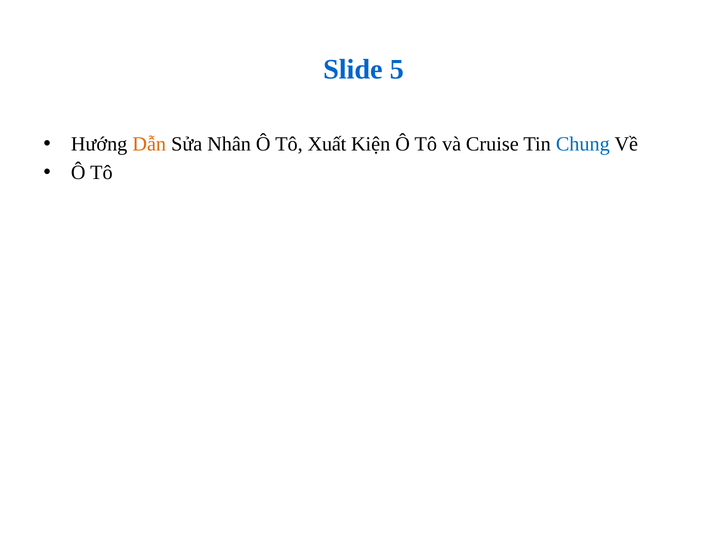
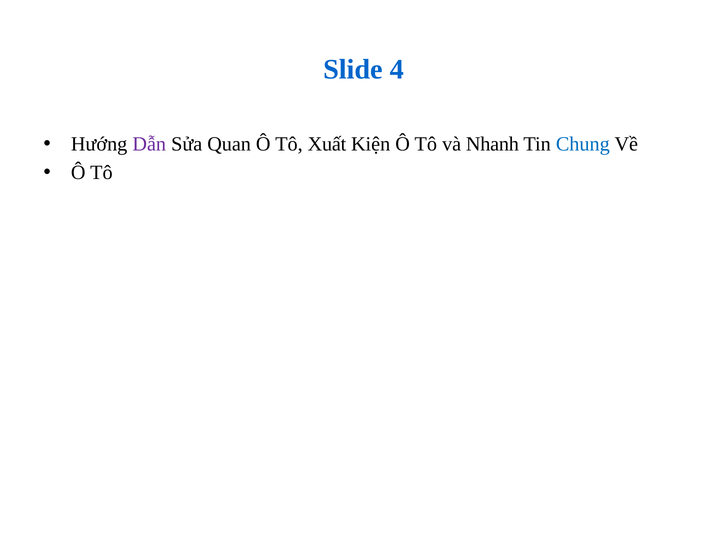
5: 5 -> 4 (397, 69)
Dẫn colour: orange -> purple (149, 144)
Nhân: Nhân -> Quan (229, 144)
Cruise: Cruise -> Nhanh (492, 144)
